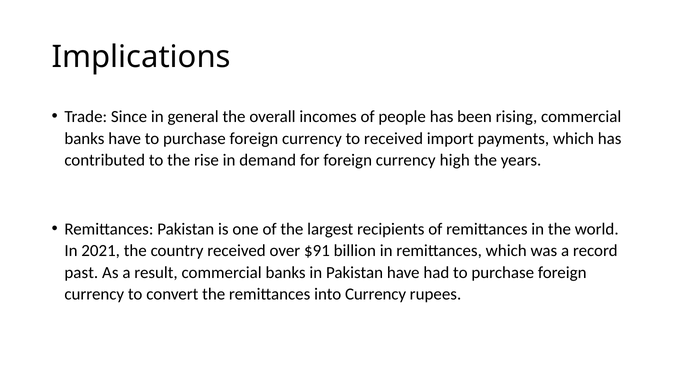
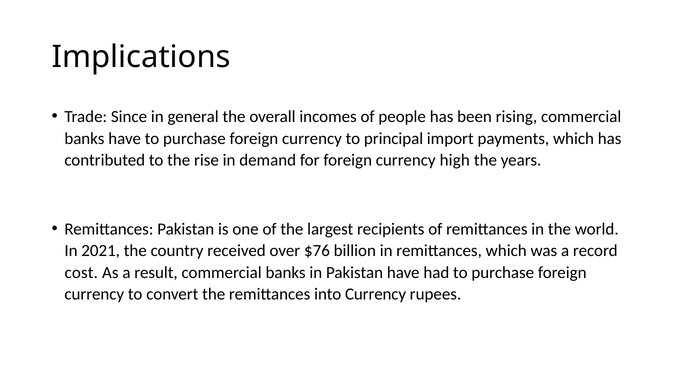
to received: received -> principal (394, 139)
$91: $91 -> $76 (317, 251)
past: past -> cost (81, 273)
